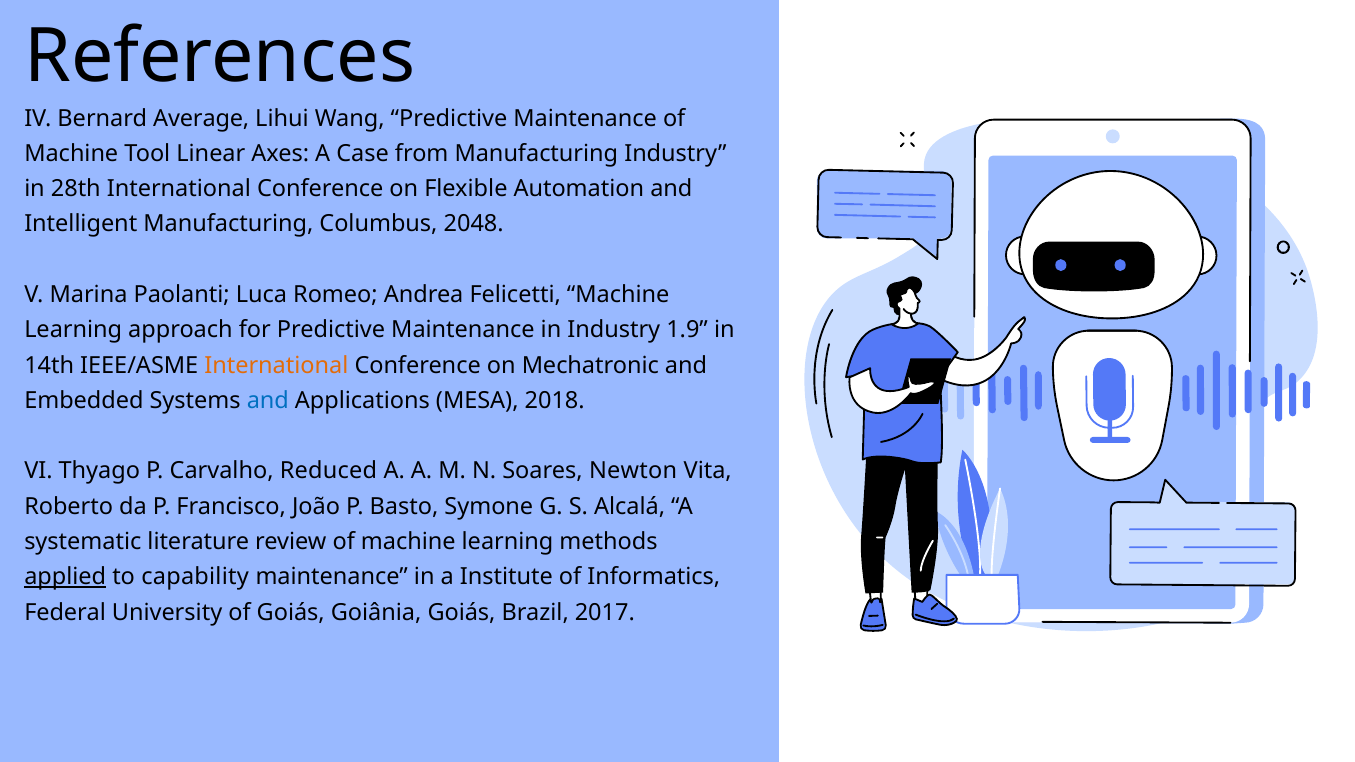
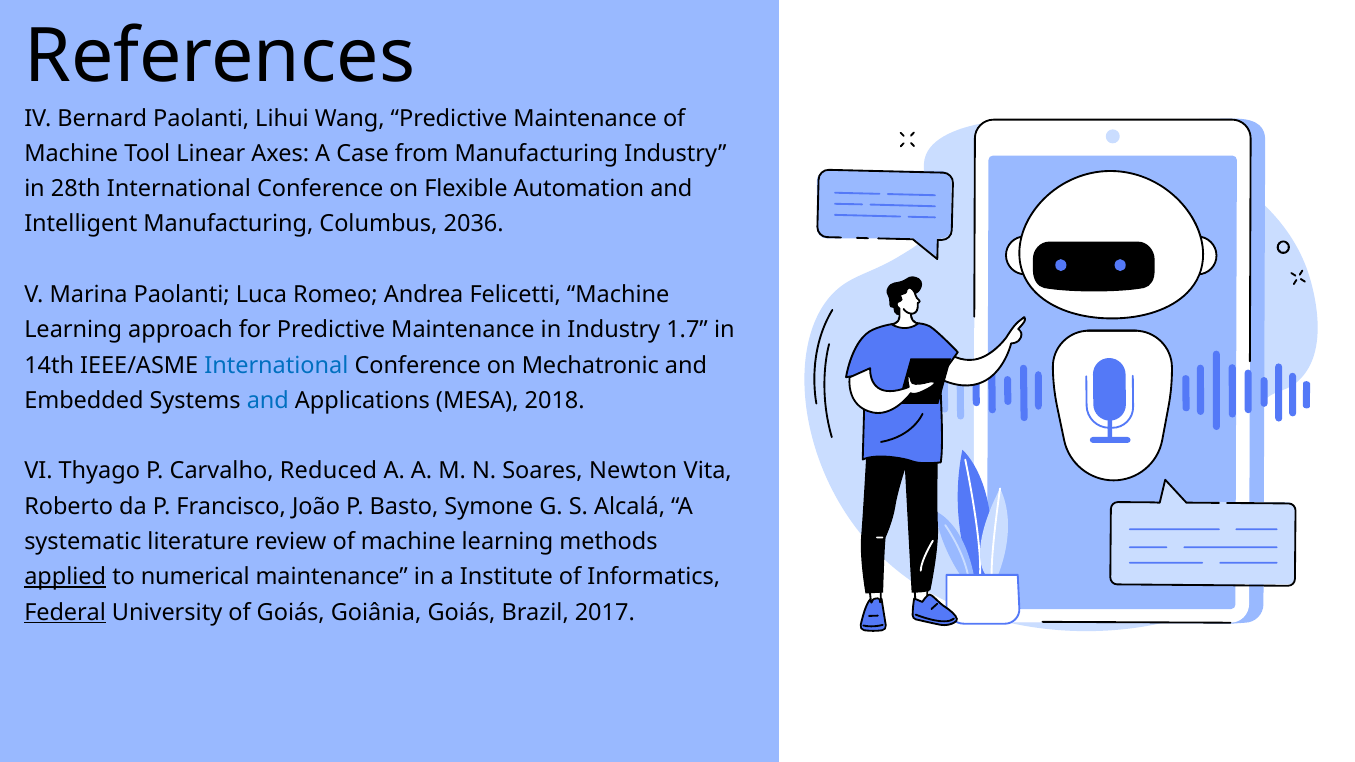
Bernard Average: Average -> Paolanti (201, 118)
2048: 2048 -> 2036 (474, 224)
1.9: 1.9 -> 1.7 (687, 330)
International colour: orange -> blue (276, 365)
capability: capability -> numerical (195, 577)
Federal underline: none -> present (65, 612)
